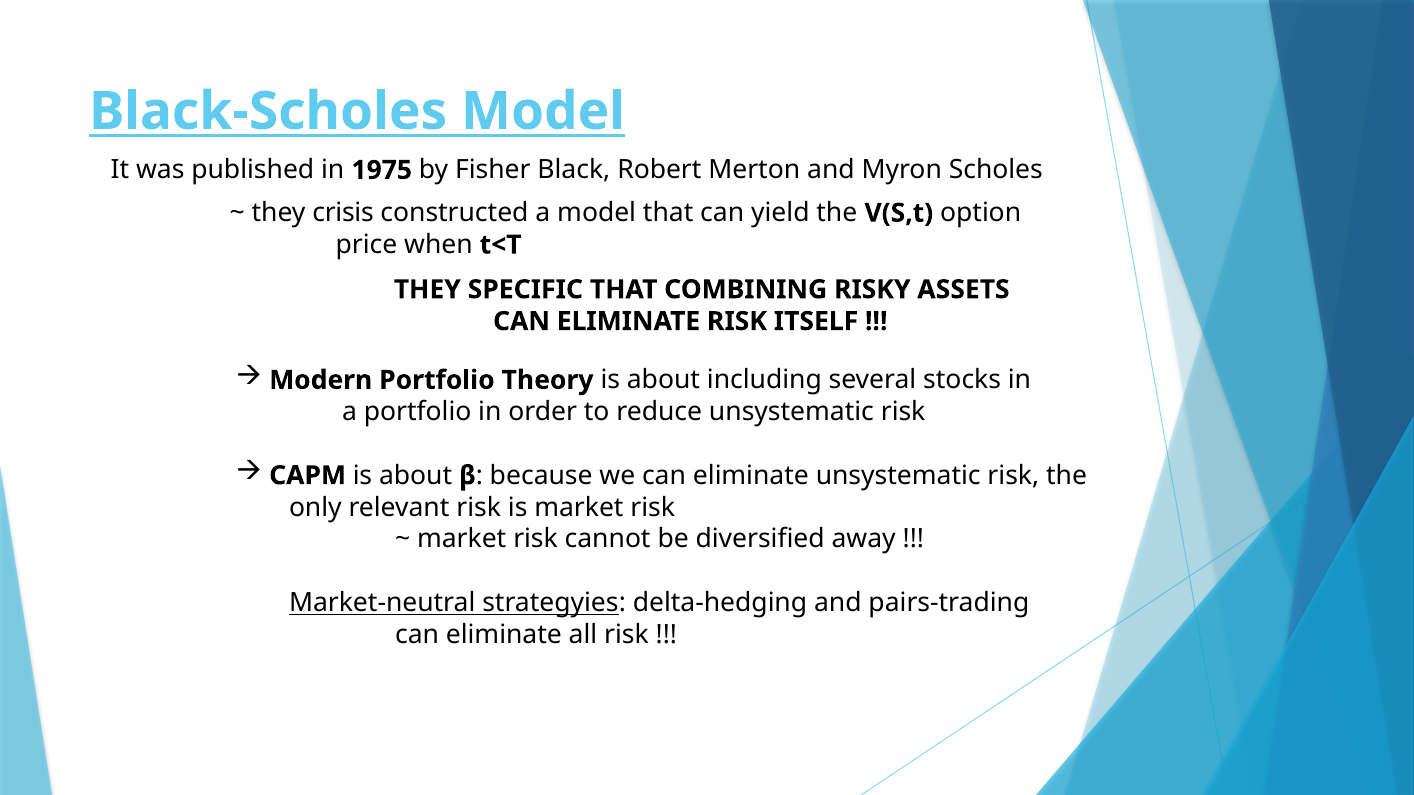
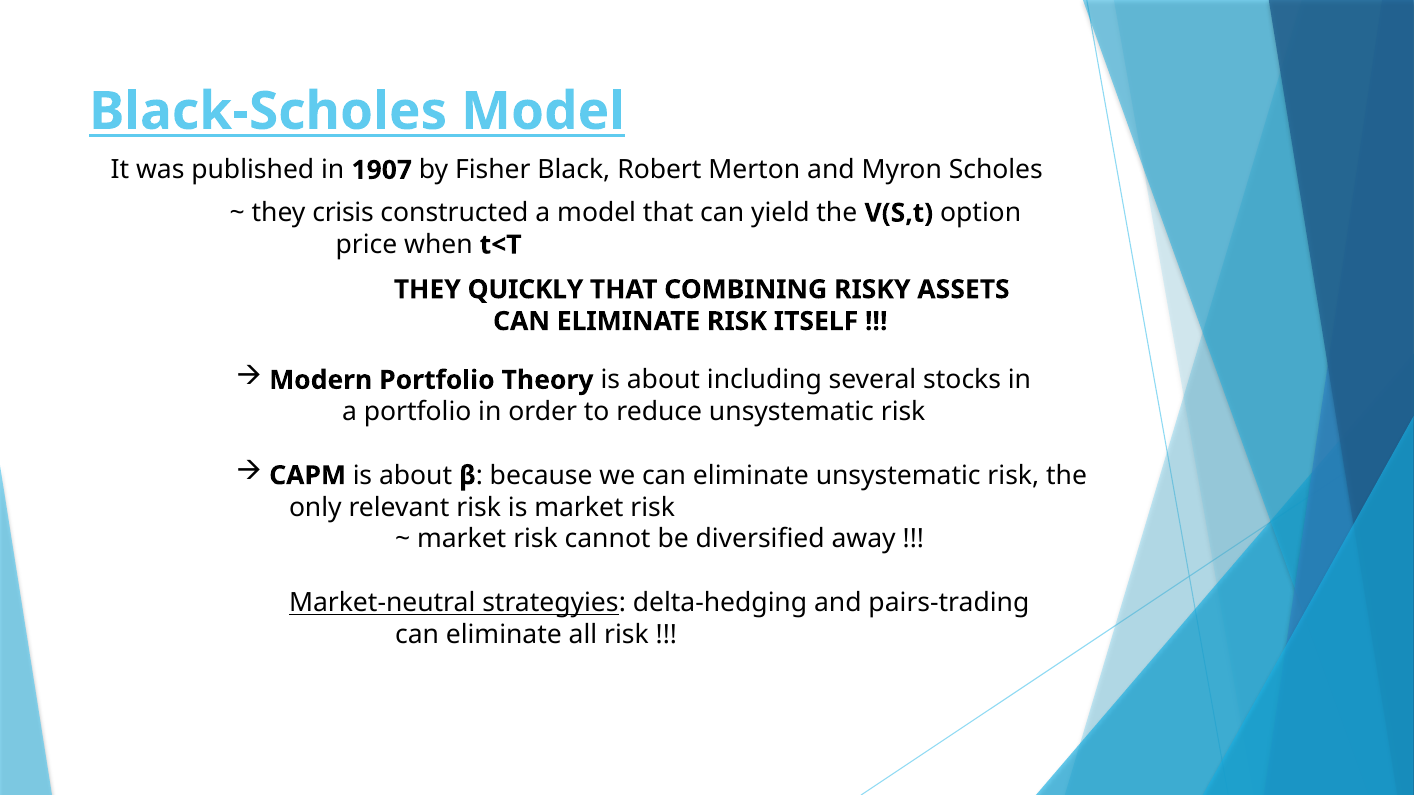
1975: 1975 -> 1907 (382, 170)
SPECIFIC: SPECIFIC -> QUICKLY (525, 290)
